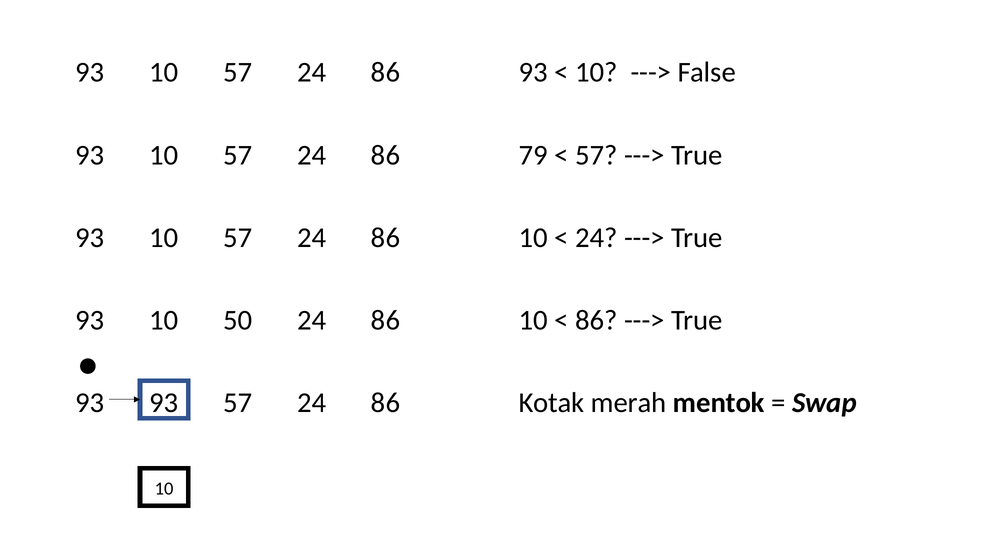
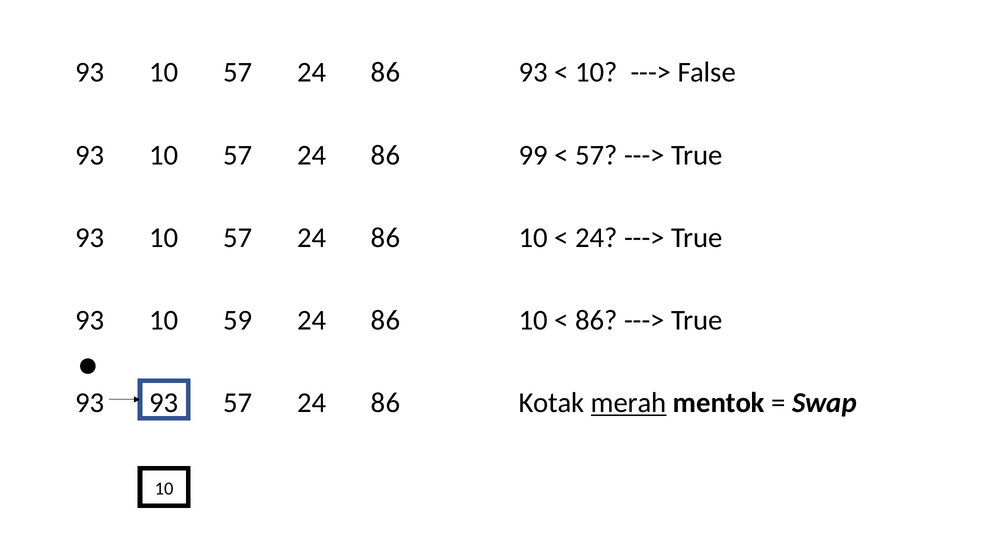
79: 79 -> 99 (533, 155)
50: 50 -> 59 (238, 321)
merah underline: none -> present (629, 403)
